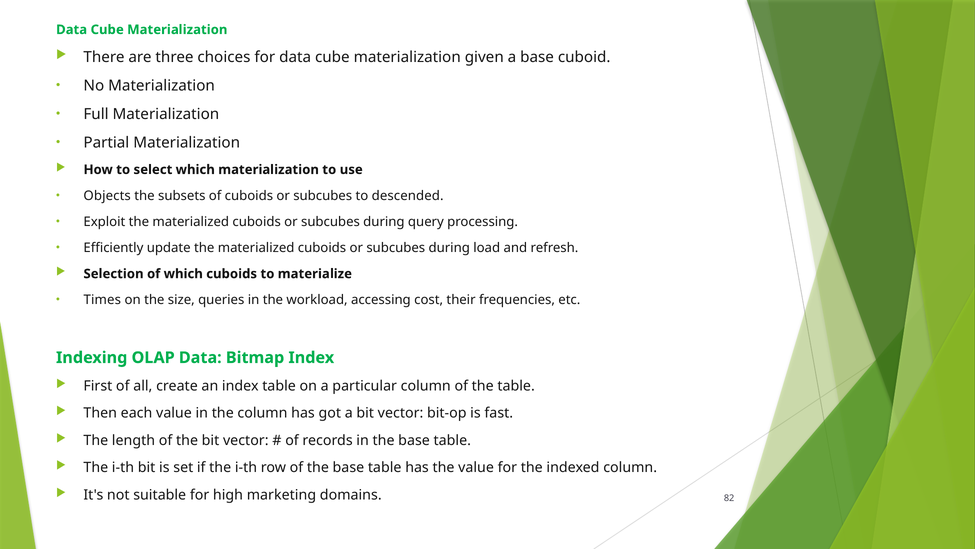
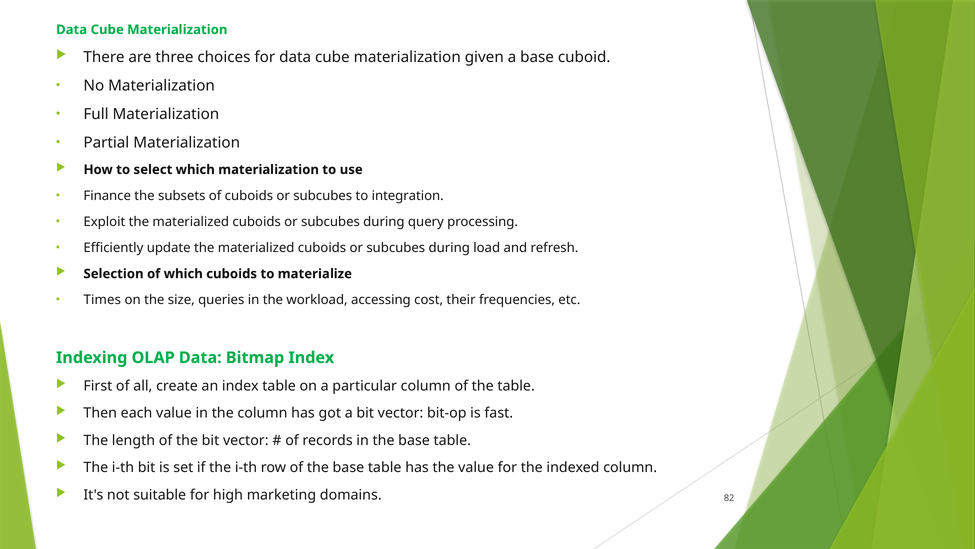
Objects: Objects -> Finance (107, 195)
descended: descended -> integration (408, 195)
